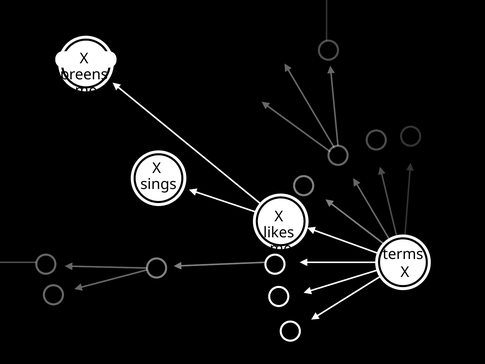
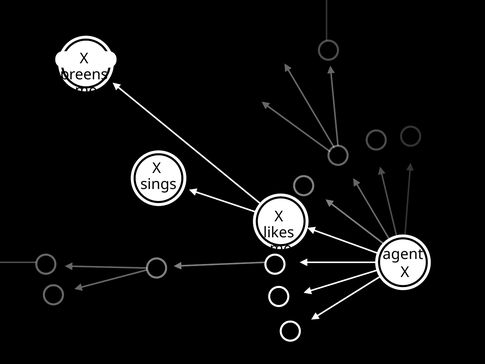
terms: terms -> agent (403, 254)
